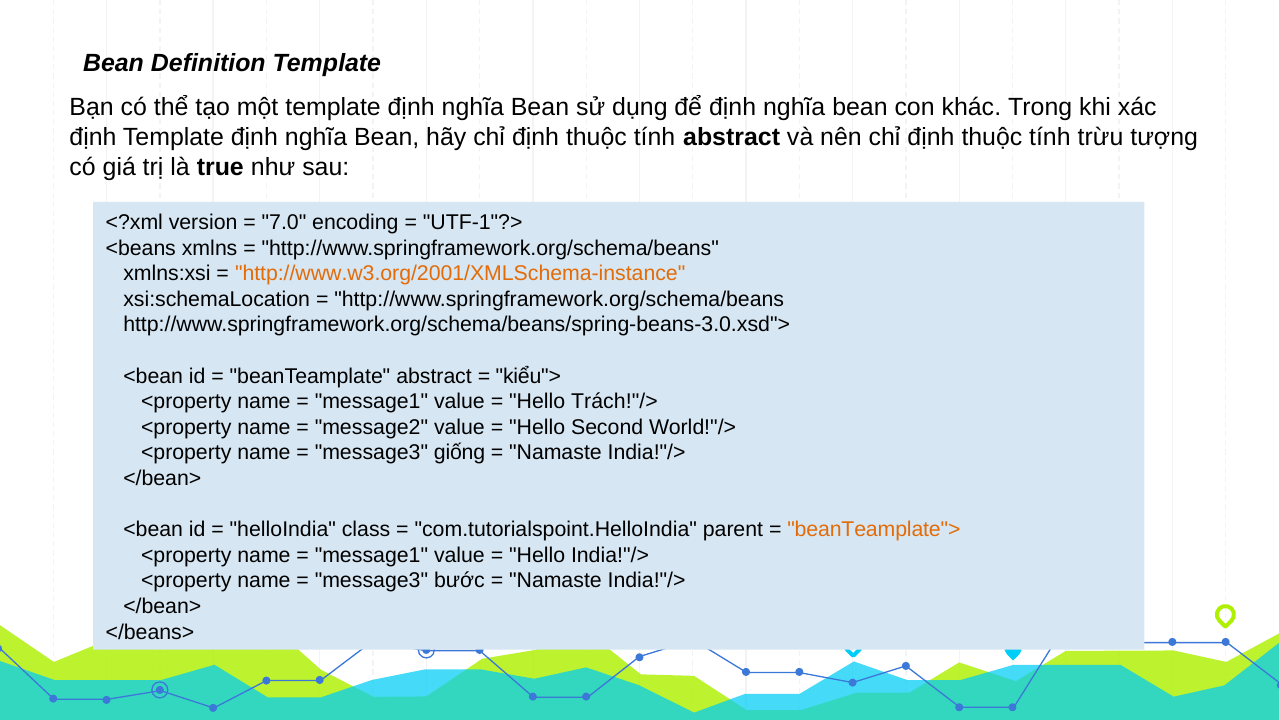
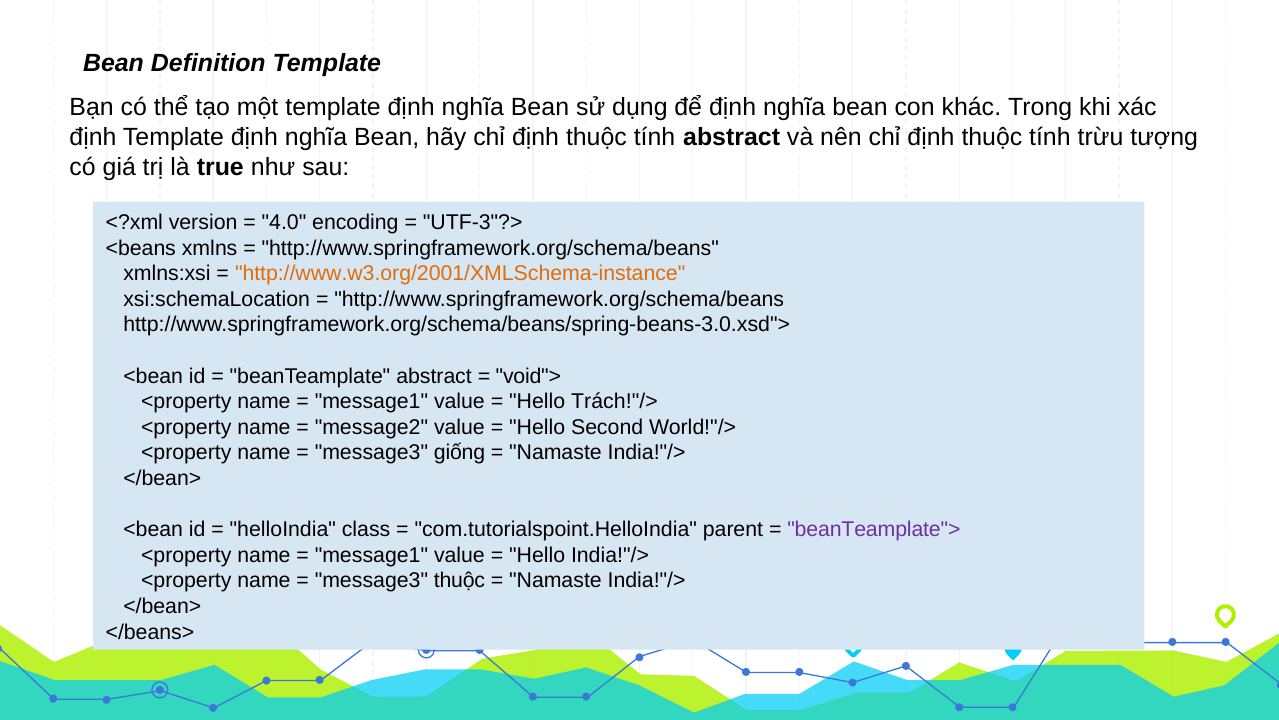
7.0: 7.0 -> 4.0 (284, 222)
UTF-1"?>: UTF-1"?> -> UTF-3"?> (473, 222)
kiểu">: kiểu"> -> void"> (528, 376)
beanTeamplate"> colour: orange -> purple (874, 529)
message3 bước: bước -> thuộc (460, 581)
